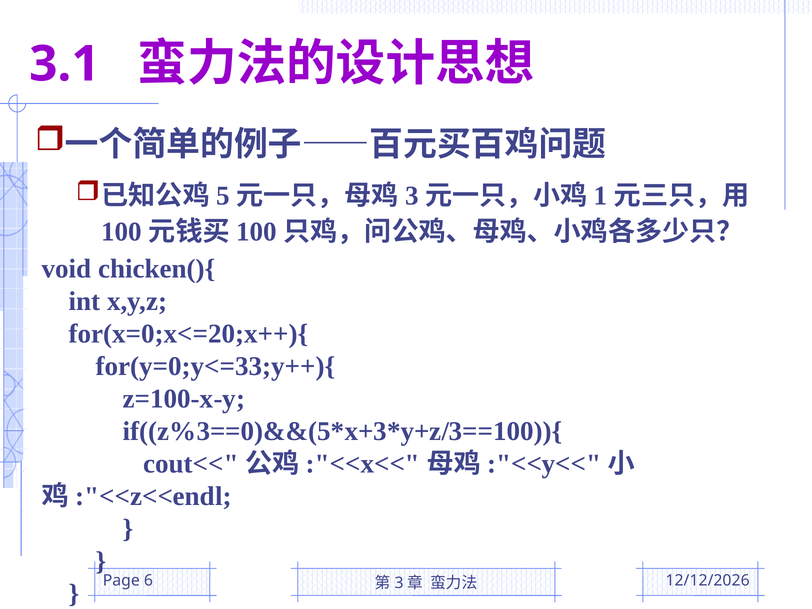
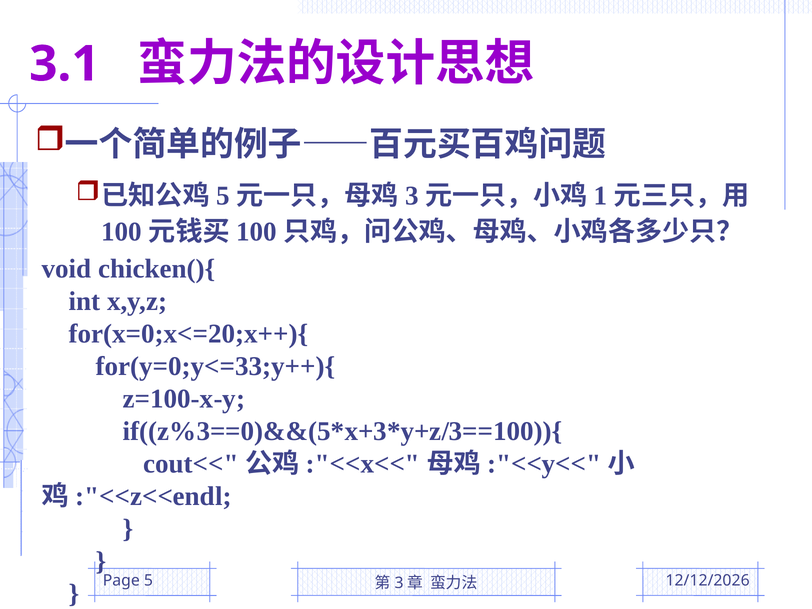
6: 6 -> 5 (149, 580)
